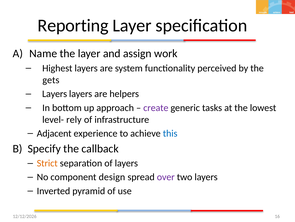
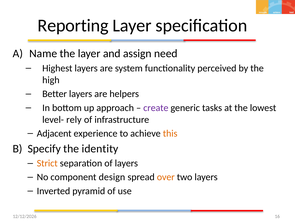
work: work -> need (166, 53)
gets: gets -> high (51, 80)
Layers: Layers -> Better (55, 94)
this colour: blue -> orange (170, 133)
callback: callback -> identity (100, 148)
over colour: purple -> orange (166, 177)
